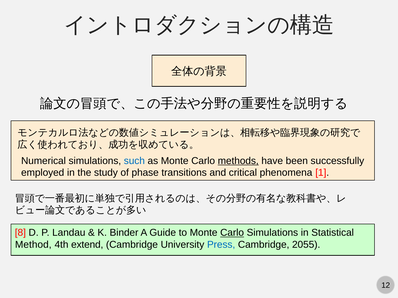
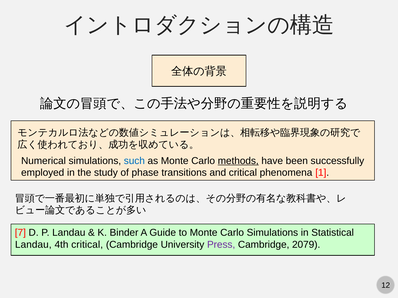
8: 8 -> 7 (20, 233)
Carlo underline: present -> none (232, 233)
Method: Method -> Landau (33, 245)
4th extend: extend -> critical (87, 245)
Press colour: blue -> purple (221, 245)
2055: 2055 -> 2079 (306, 245)
